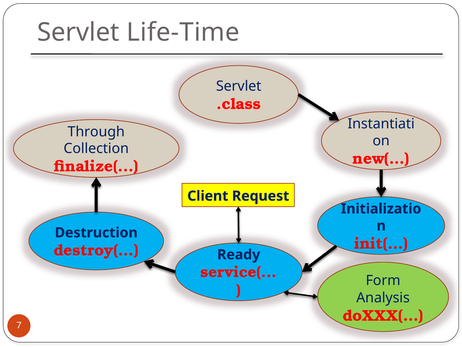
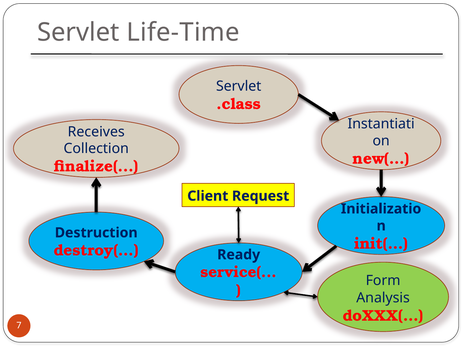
Through: Through -> Receives (96, 132)
